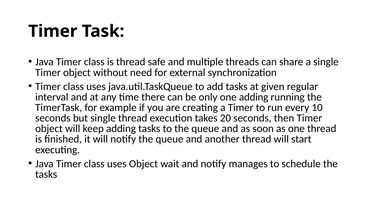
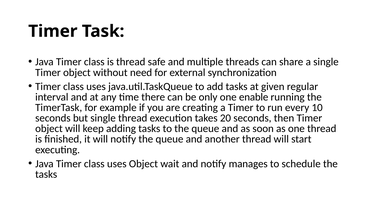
one adding: adding -> enable (254, 97)
